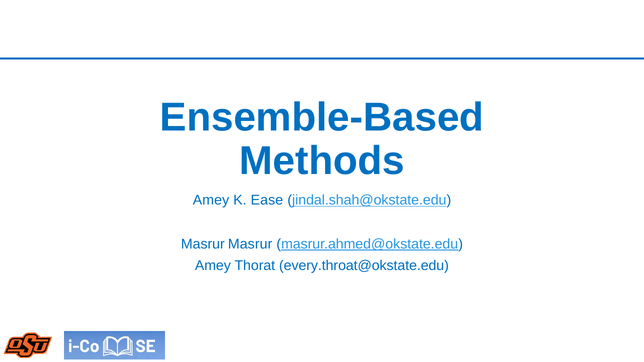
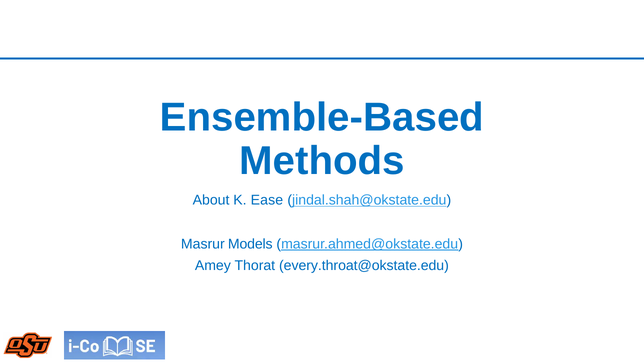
Amey: Amey -> About (211, 200)
Masrur Masrur: Masrur -> Models (250, 244)
